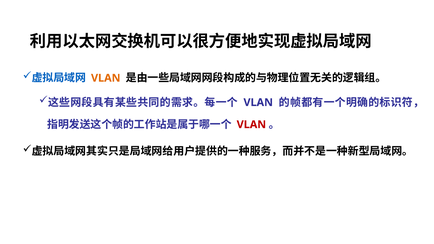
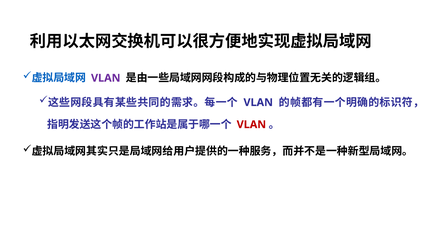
VLAN colour: orange -> purple (106, 78)
